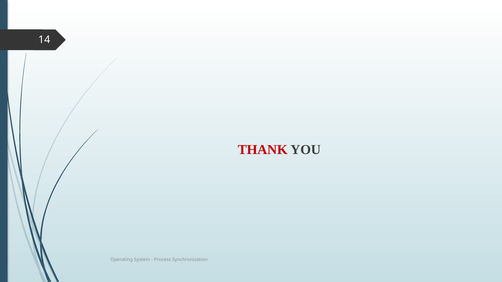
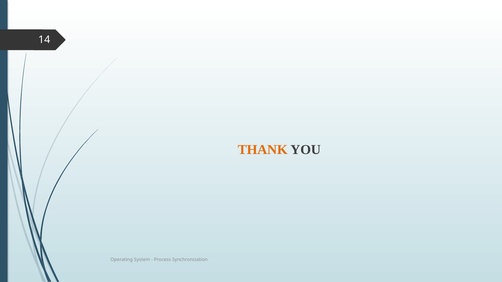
THANK colour: red -> orange (263, 150)
